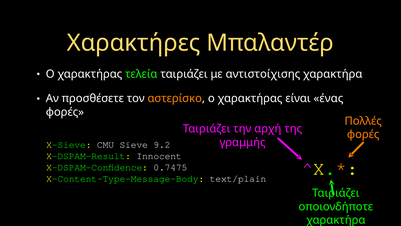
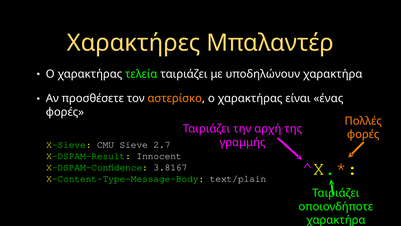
αντιστοίχισης: αντιστοίχισης -> υποδηλώνουν (263, 74)
9.2: 9.2 -> 2.7 (162, 144)
0.7475: 0.7475 -> 3.8167 (170, 167)
